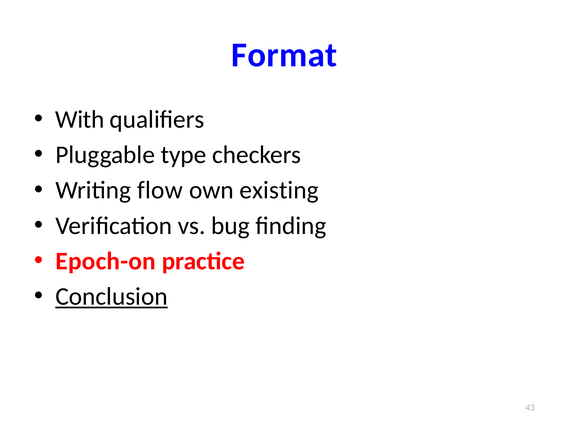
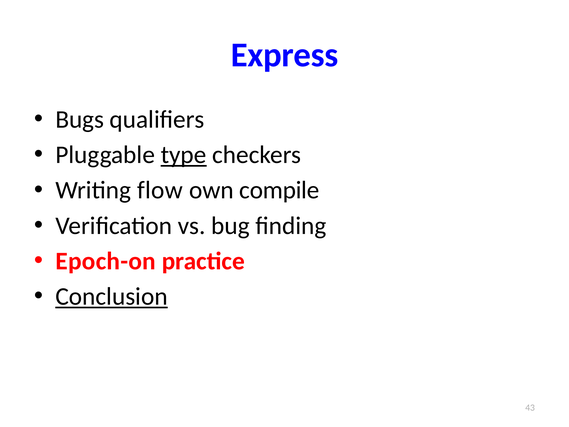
Format: Format -> Express (284, 55)
With: With -> Bugs (80, 119)
type underline: none -> present (184, 155)
existing: existing -> compile (279, 190)
